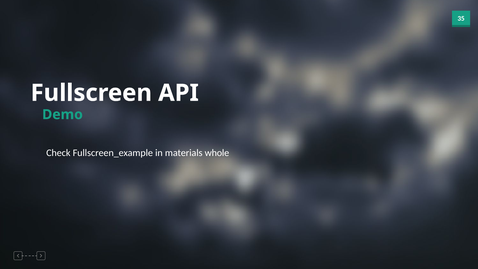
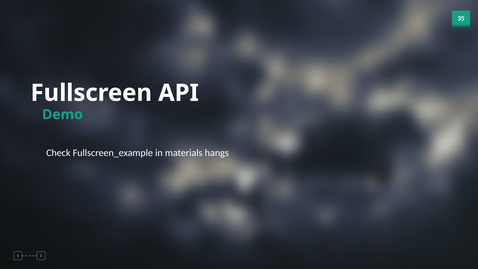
whole: whole -> hangs (217, 153)
